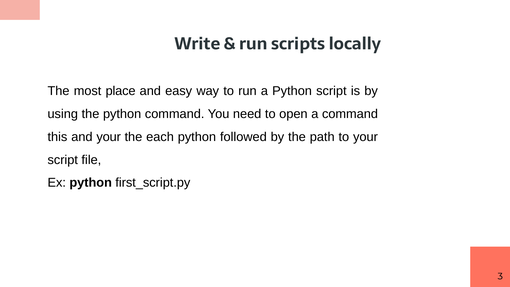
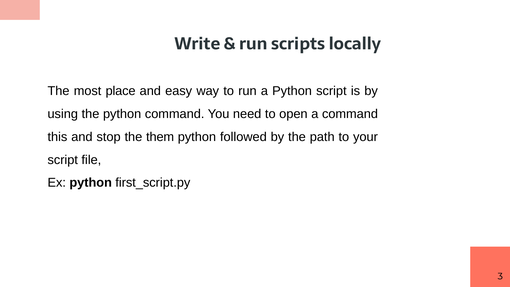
and your: your -> stop (109, 137)
each: each -> them (160, 137)
